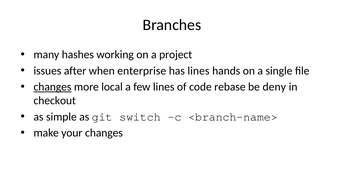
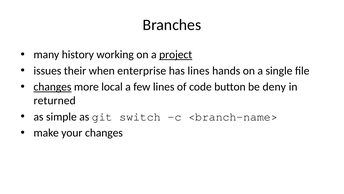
hashes: hashes -> history (78, 55)
project underline: none -> present (176, 55)
after: after -> their (75, 71)
rebase: rebase -> button (230, 87)
checkout: checkout -> returned (55, 100)
